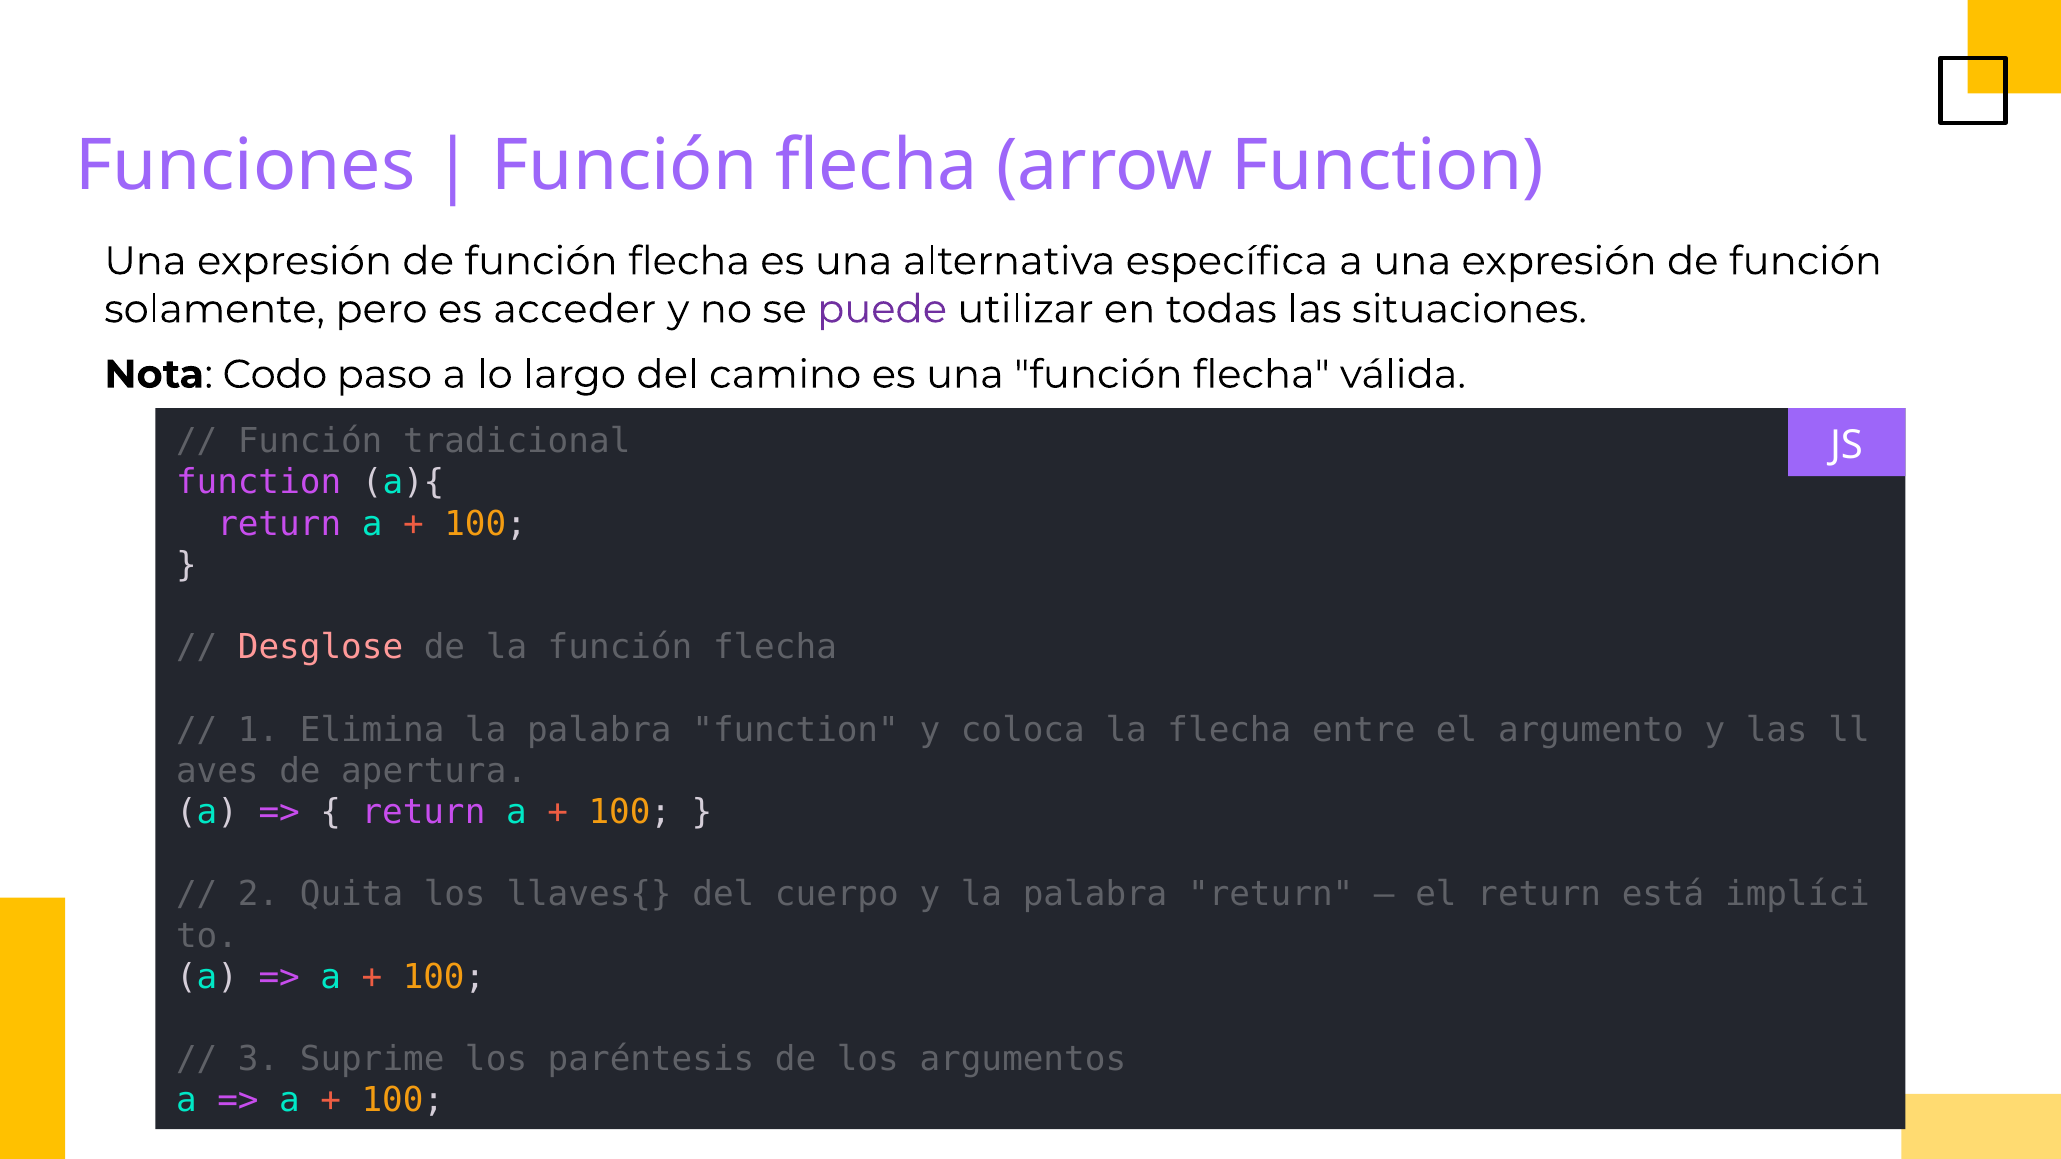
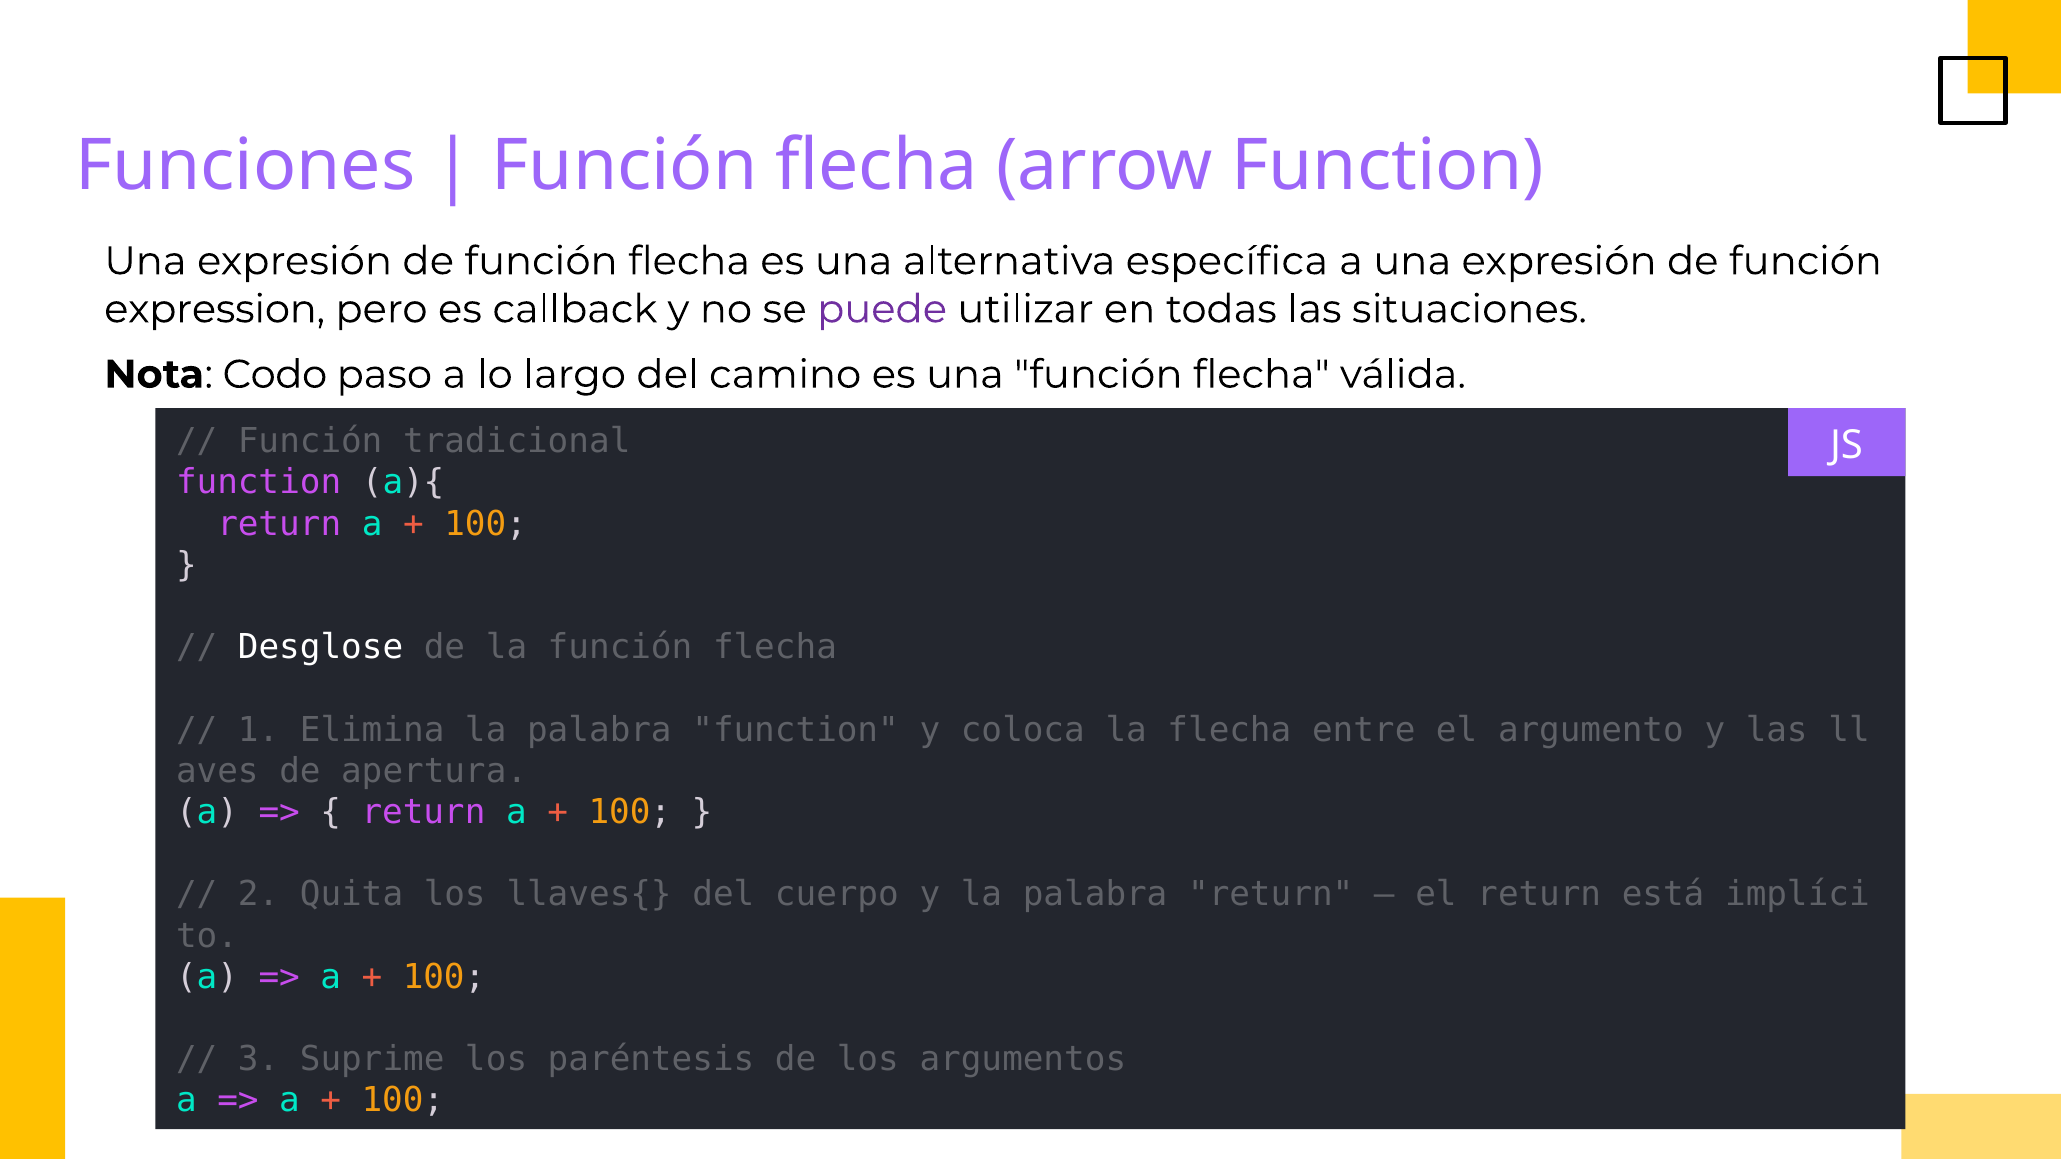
solamente: solamente -> expression (215, 309)
acceder: acceder -> callback (575, 309)
Desglose colour: pink -> white (321, 648)
